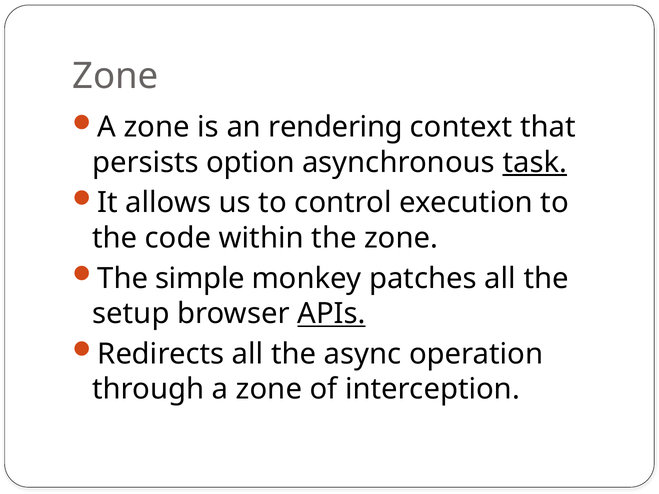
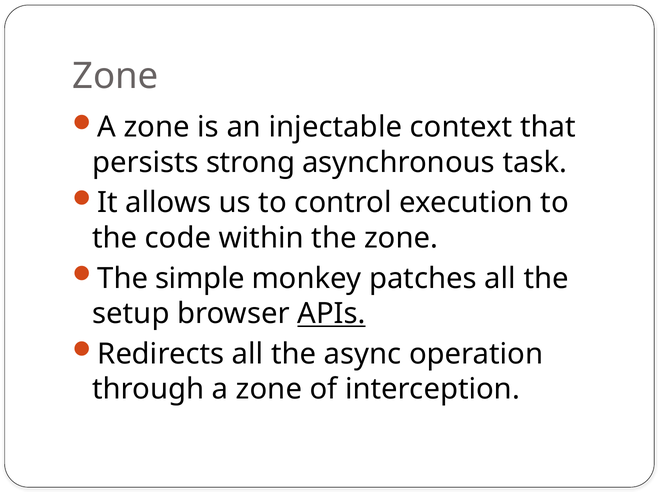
rendering: rendering -> injectable (335, 127)
option: option -> strong (251, 162)
task underline: present -> none (535, 162)
